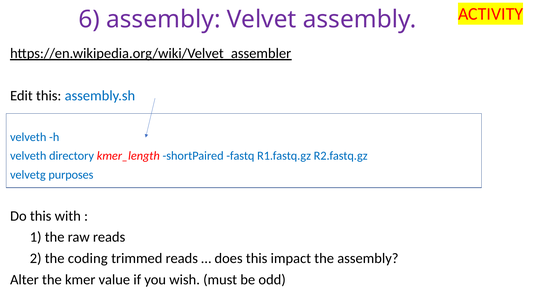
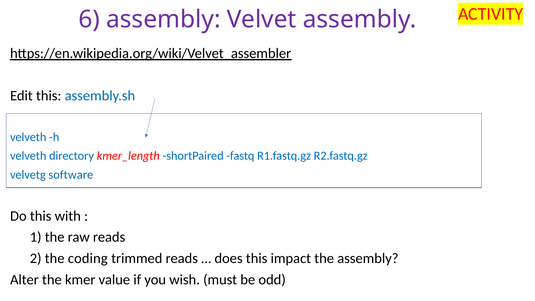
purposes: purposes -> software (71, 175)
